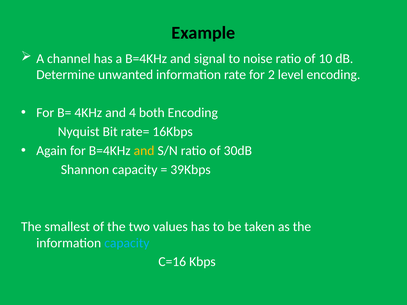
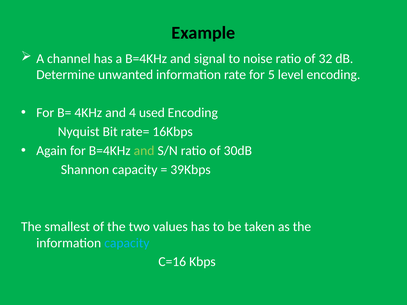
10: 10 -> 32 (325, 59)
2: 2 -> 5 (271, 75)
both: both -> used (152, 113)
and colour: yellow -> light green (144, 151)
